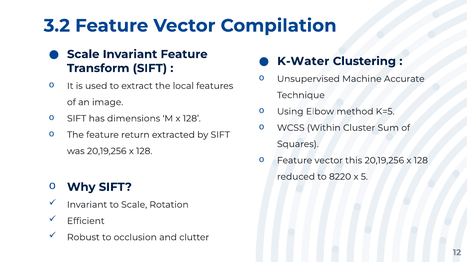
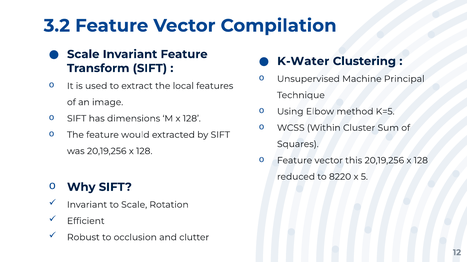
Accurate: Accurate -> Principal (404, 79)
return: return -> would (135, 135)
